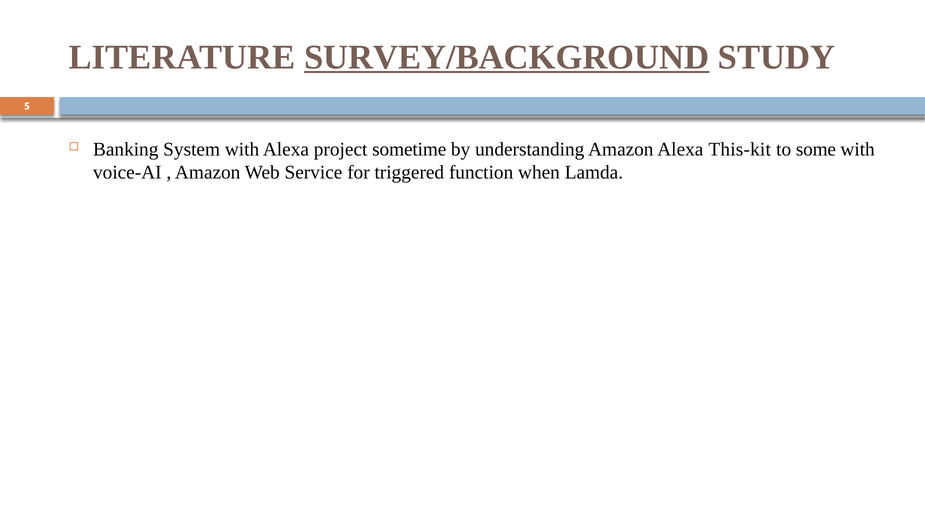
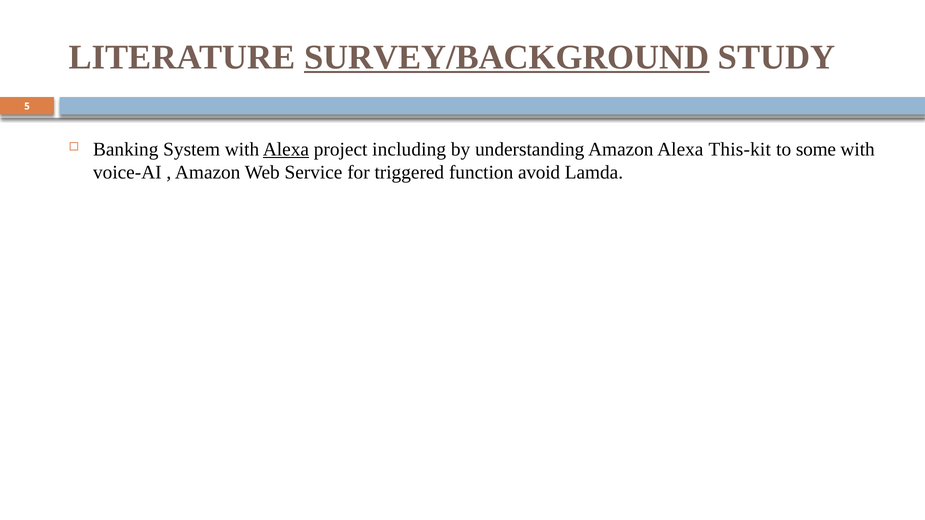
Alexa underline: none -> present (286, 149)
sometime: sometime -> including (409, 149)
when: when -> avoid (539, 172)
